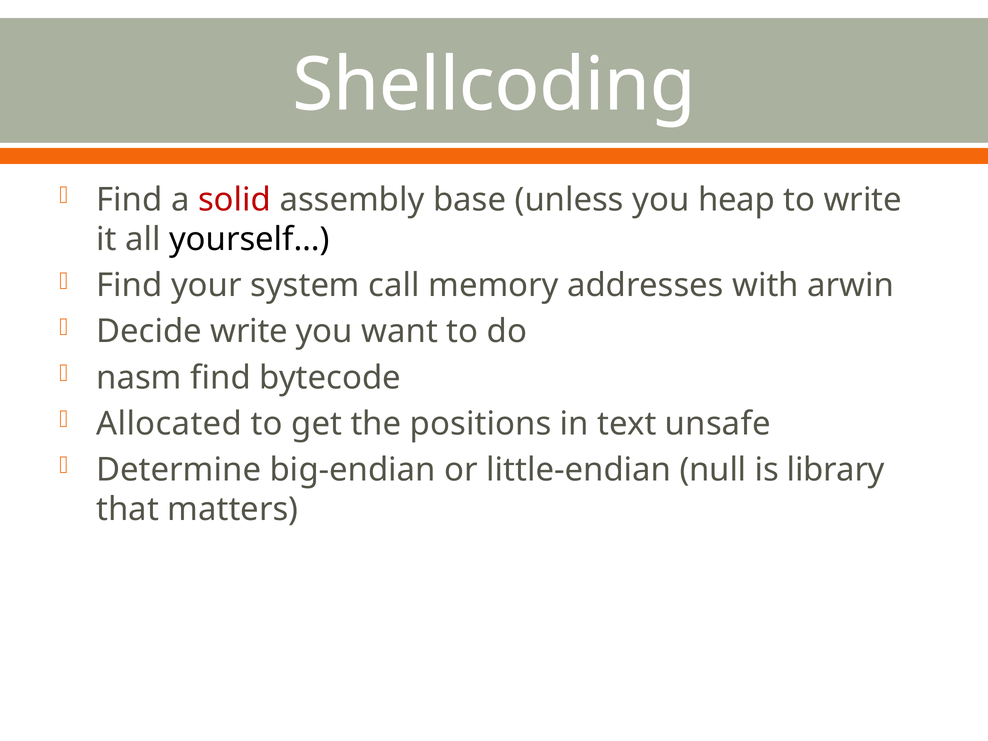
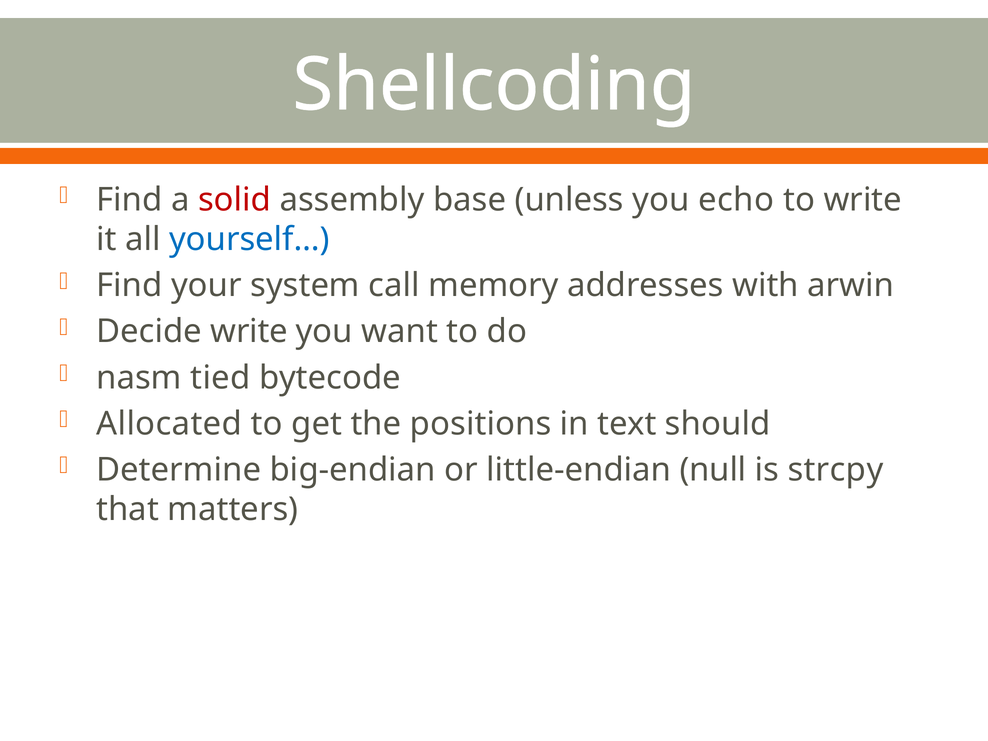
heap: heap -> echo (736, 200)
yourself… colour: black -> blue (249, 239)
nasm find: find -> tied (220, 378)
unsafe: unsafe -> should (718, 424)
library: library -> strcpy (835, 470)
